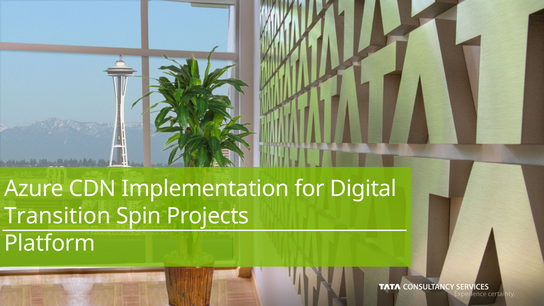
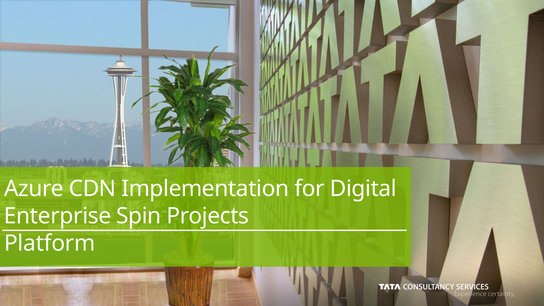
Transition: Transition -> Enterprise (58, 216)
